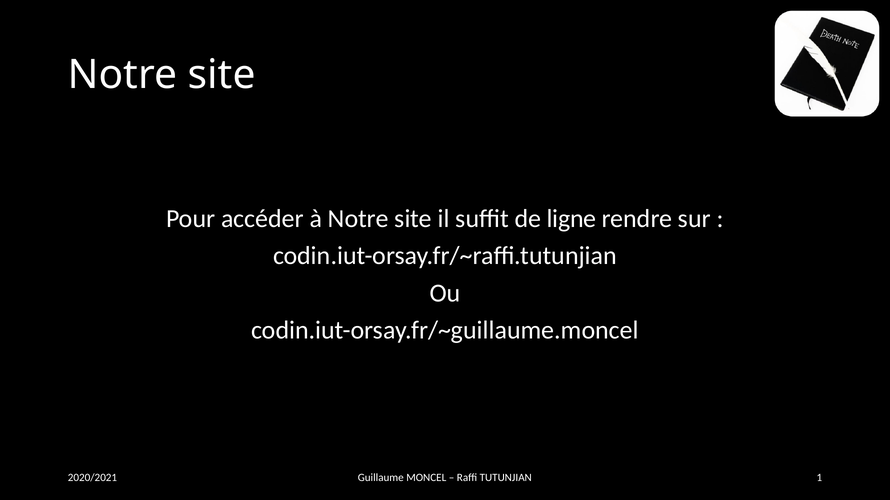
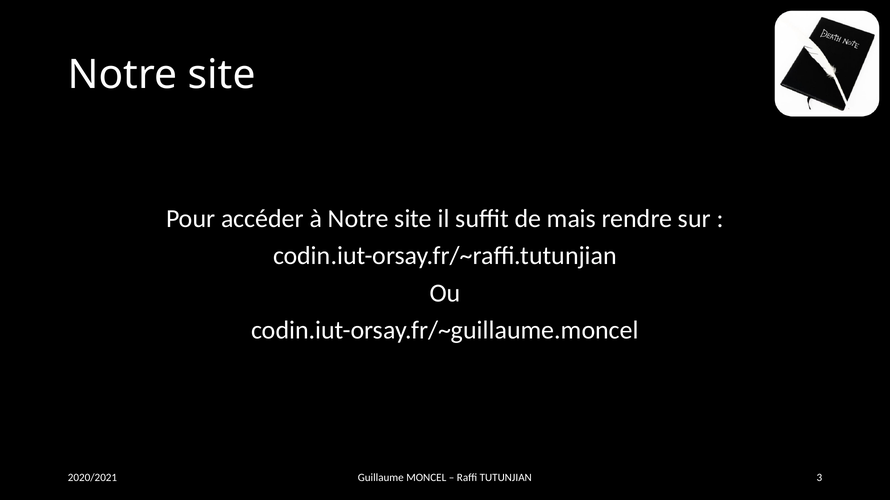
ligne: ligne -> mais (571, 219)
1: 1 -> 3 (819, 478)
